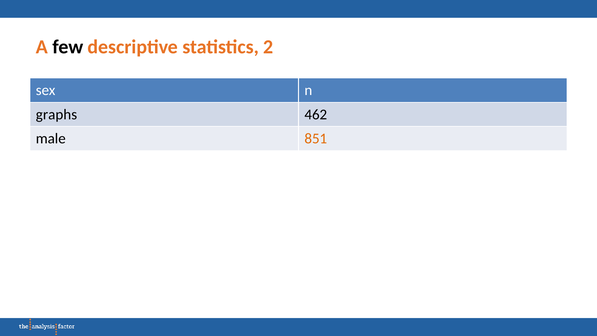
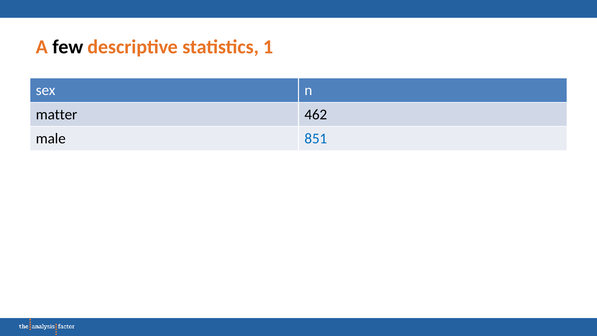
2: 2 -> 1 (268, 47)
graphs: graphs -> matter (57, 114)
851 colour: orange -> blue (316, 139)
